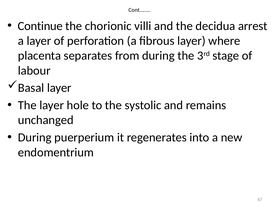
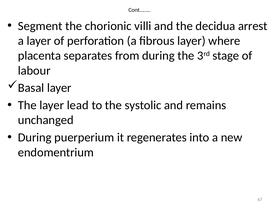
Continue: Continue -> Segment (40, 26)
hole: hole -> lead (78, 105)
